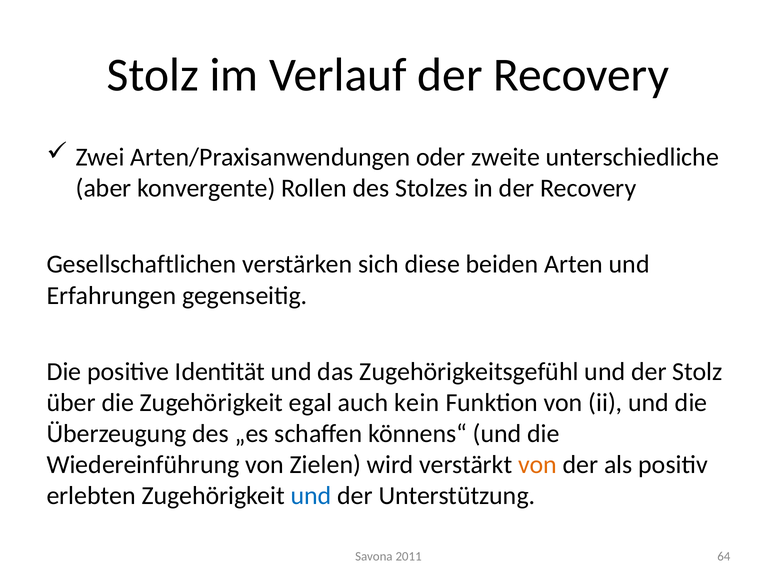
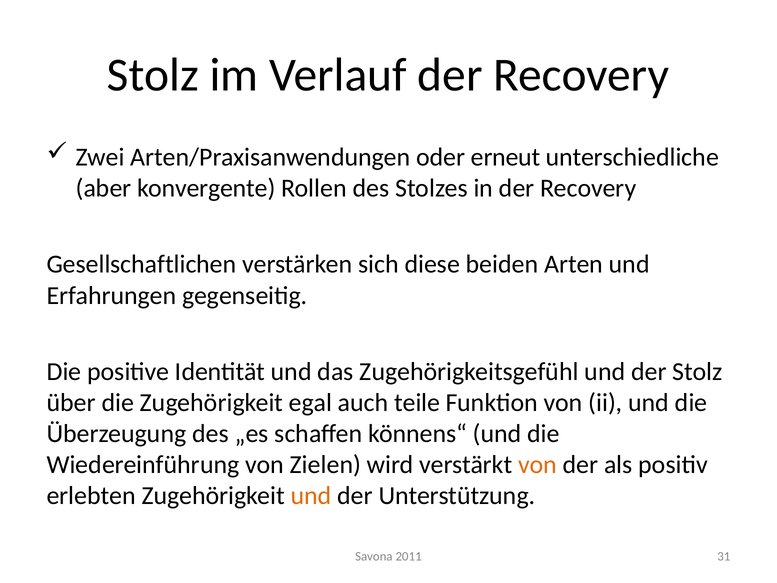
zweite: zweite -> erneut (506, 157)
kein: kein -> teile (417, 402)
und colour: blue -> orange (311, 496)
64: 64 -> 31 (724, 556)
